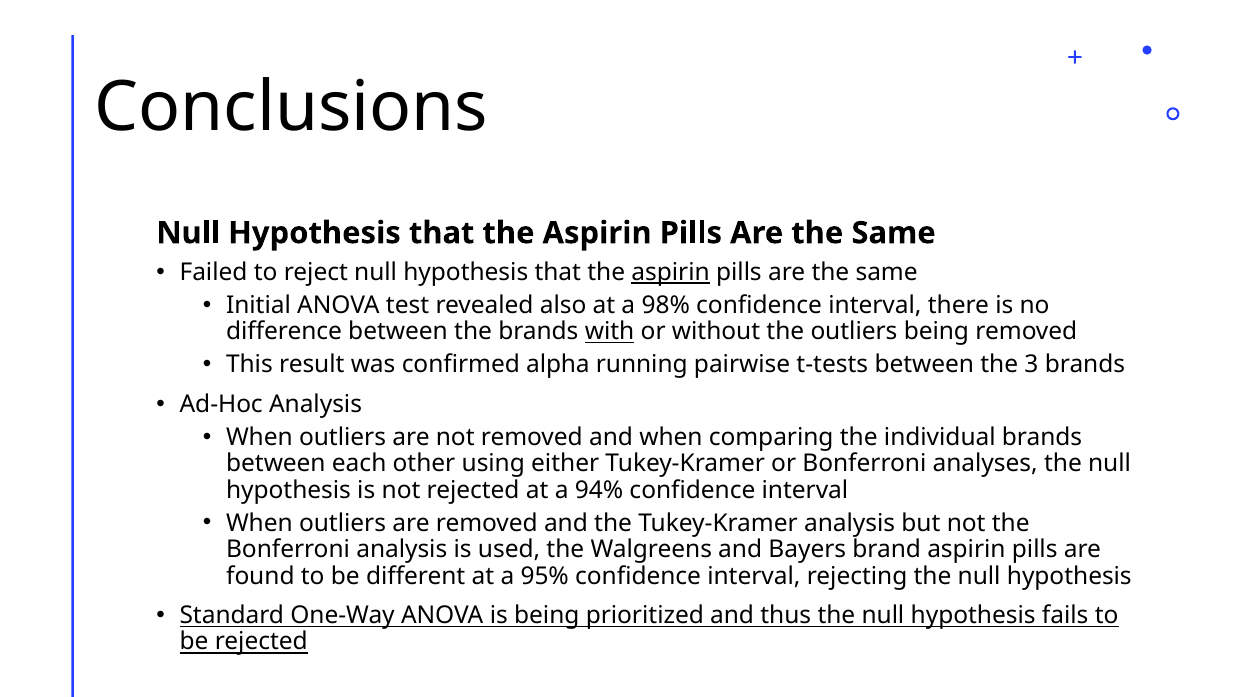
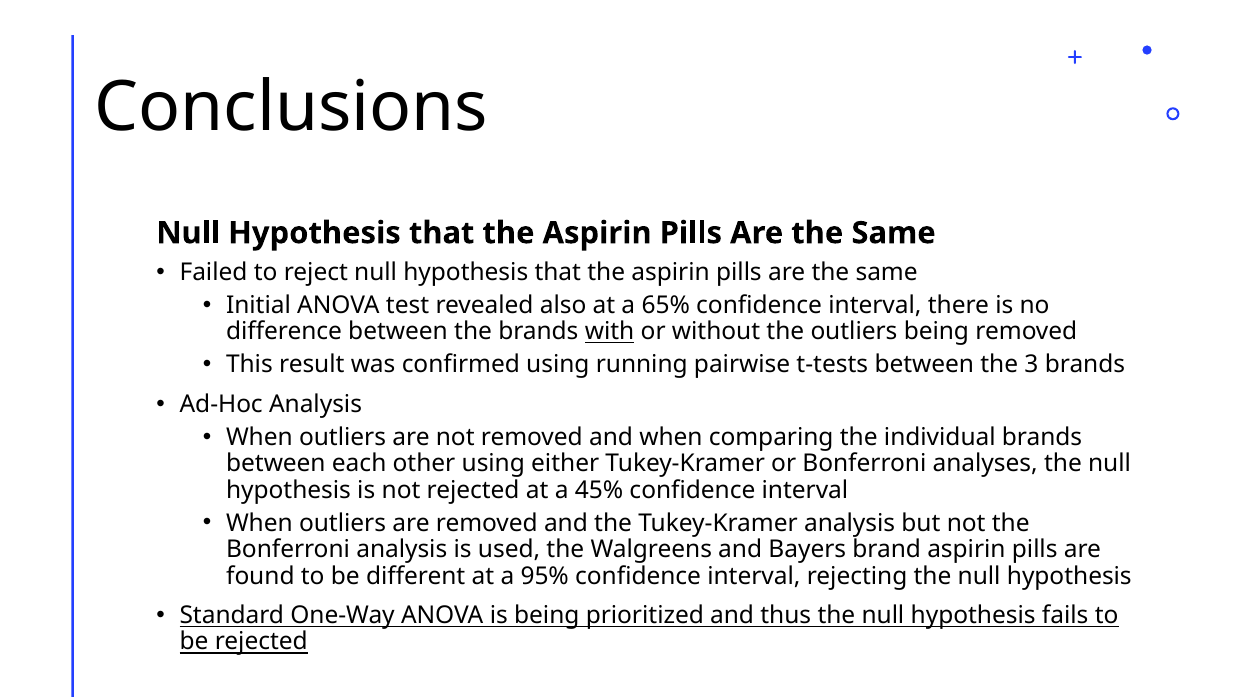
aspirin underline: present -> none (671, 272)
98%: 98% -> 65% (666, 305)
confirmed alpha: alpha -> using (558, 365)
94%: 94% -> 45% (599, 490)
